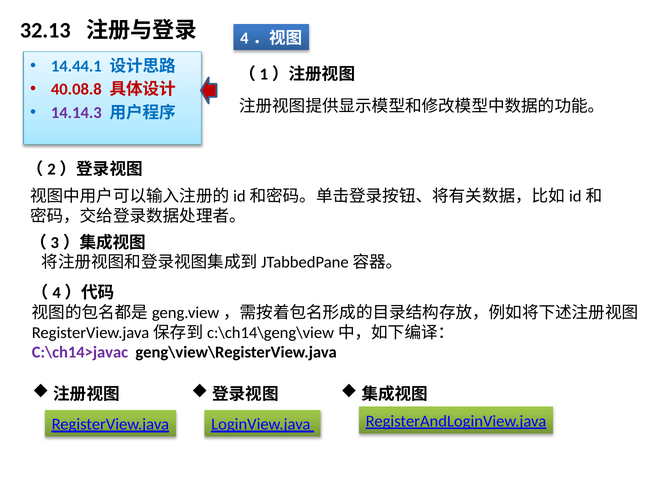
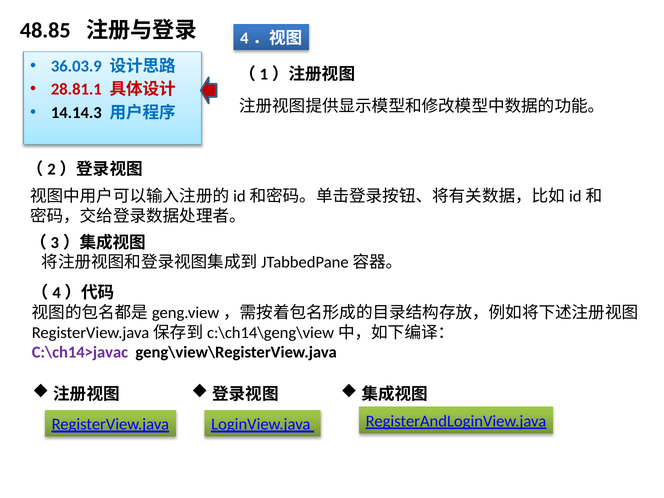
32.13: 32.13 -> 48.85 (45, 31)
14.44.1: 14.44.1 -> 36.03.9 (76, 66)
40.08.8: 40.08.8 -> 28.81.1 (76, 89)
14.14.3 colour: purple -> black (76, 113)
